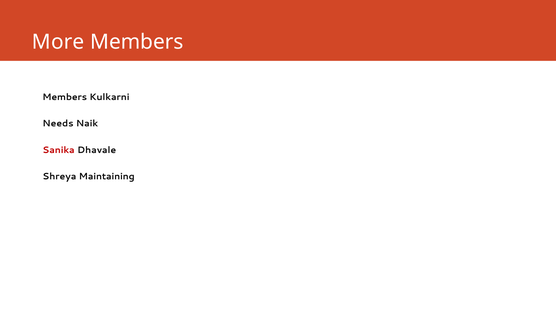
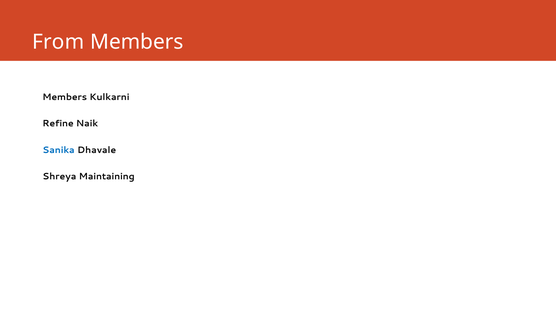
More: More -> From (58, 42)
Needs: Needs -> Refine (58, 123)
Sanika colour: red -> blue (59, 150)
